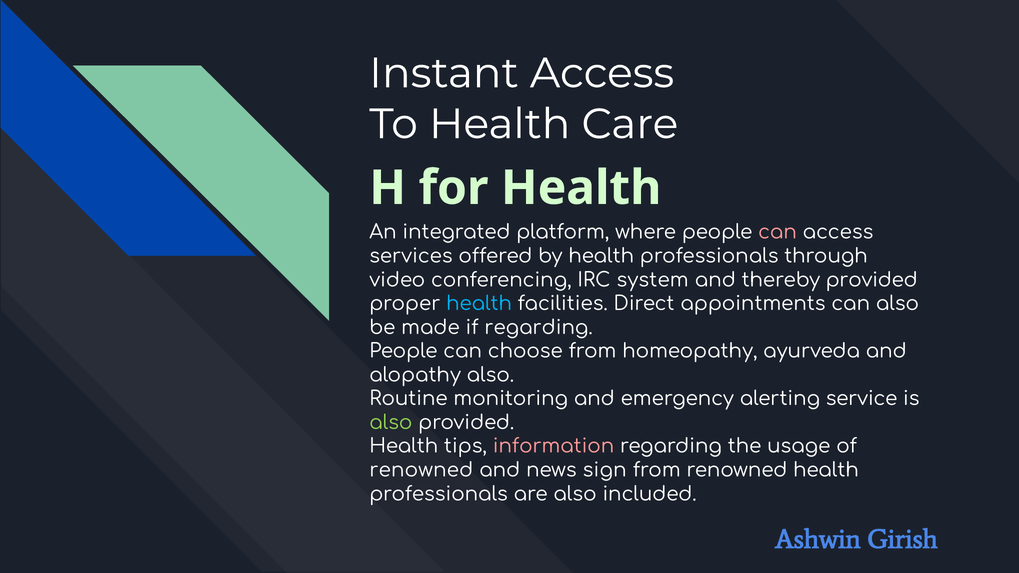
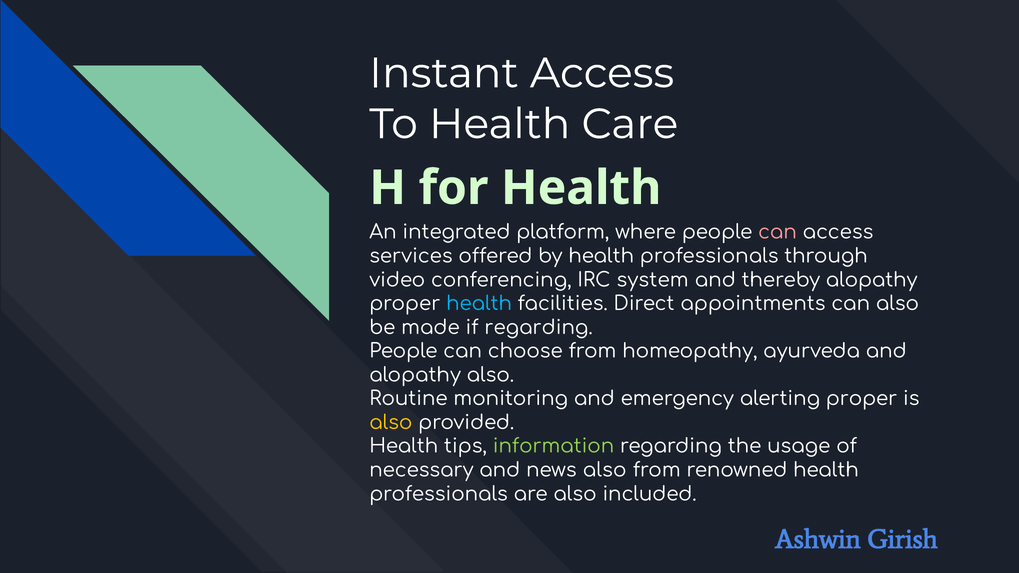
thereby provided: provided -> alopathy (872, 280)
alerting service: service -> proper (862, 399)
also colour: light green -> yellow (391, 423)
information colour: pink -> light green (553, 447)
renowned: renowned -> necessary (421, 470)
news sign: sign -> also (605, 470)
